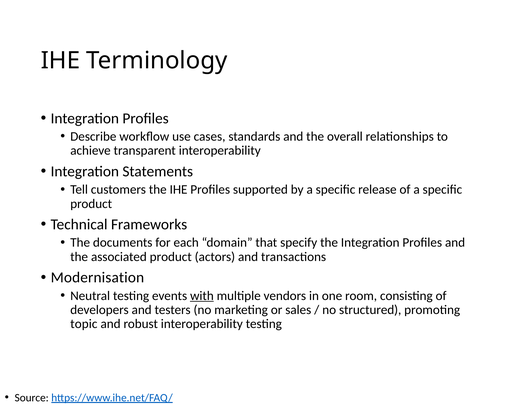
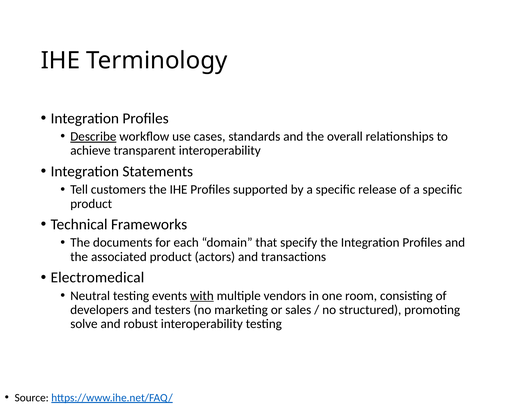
Describe underline: none -> present (93, 136)
Modernisation: Modernisation -> Electromedical (97, 278)
topic: topic -> solve (84, 324)
